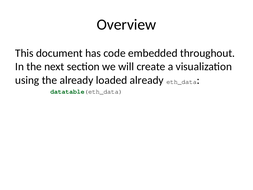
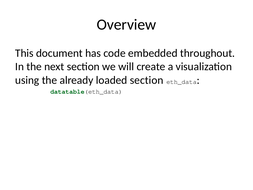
loaded already: already -> section (147, 80)
